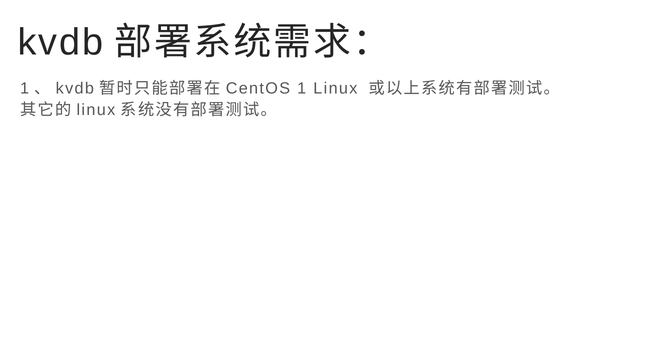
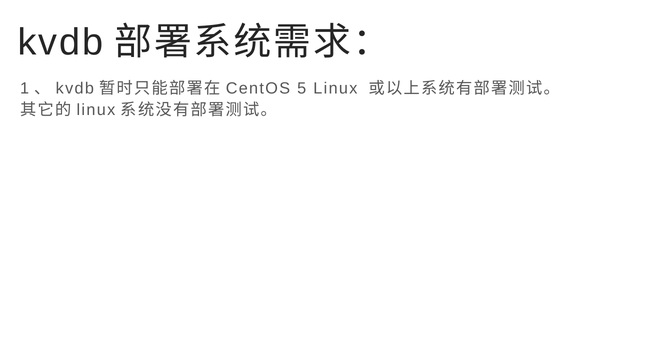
1: 1 -> 5 (302, 89)
